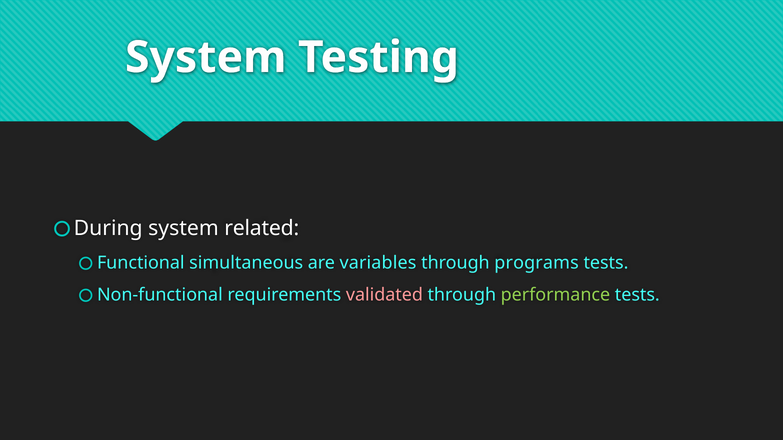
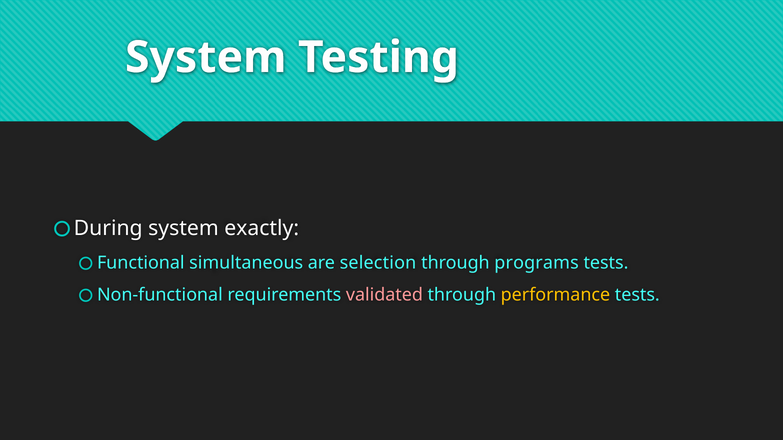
related: related -> exactly (262, 228)
variables: variables -> selection (378, 263)
performance colour: light green -> yellow (555, 295)
